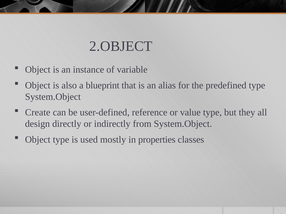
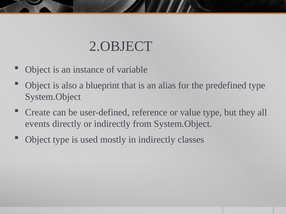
design: design -> events (37, 124)
in properties: properties -> indirectly (157, 140)
